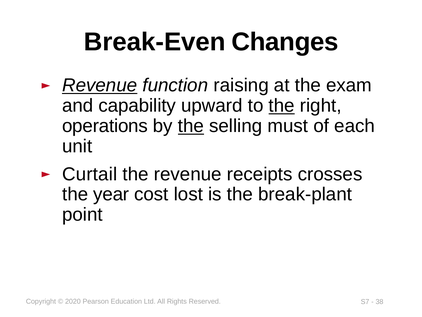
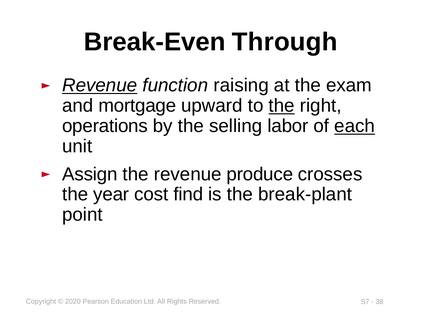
Changes: Changes -> Through (285, 42)
capability: capability -> mortgage (137, 106)
the underline: present -> none (191, 126)
must: must -> labor (288, 126)
each underline: none -> present (355, 126)
Curtail: Curtail -> Assign (90, 174)
receipts: receipts -> produce (260, 174)
lost: lost -> find (188, 194)
